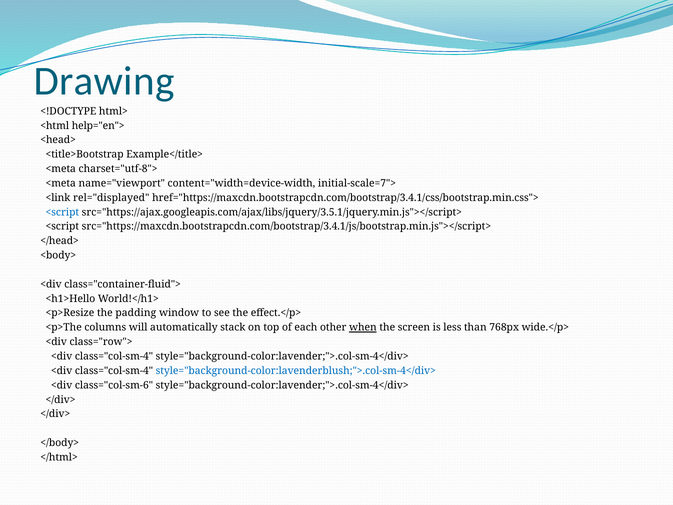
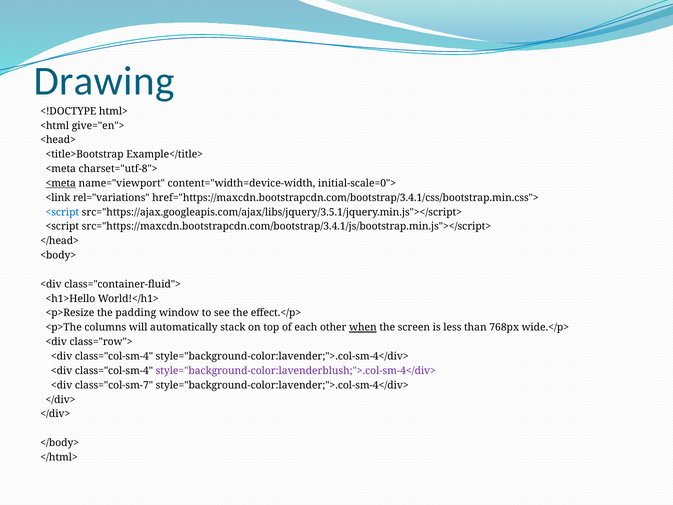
help="en">: help="en"> -> give="en"> (98, 126)
<meta underline: none -> present (61, 183)
initial-scale=7">: initial-scale=7"> -> initial-scale=0"> (357, 183)
rel="displayed: rel="displayed -> rel="variations (111, 198)
style="background-color:lavenderblush;">.col-sm-4</div> colour: blue -> purple (296, 371)
class="col-sm-6: class="col-sm-6 -> class="col-sm-7 (114, 385)
